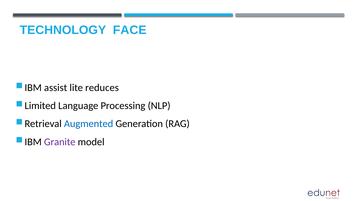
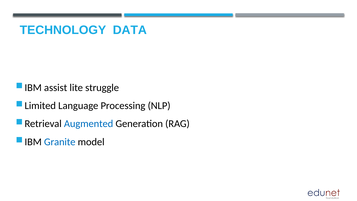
FACE: FACE -> DATA (130, 30)
reduces: reduces -> struggle (102, 88)
Granite colour: purple -> blue (60, 142)
